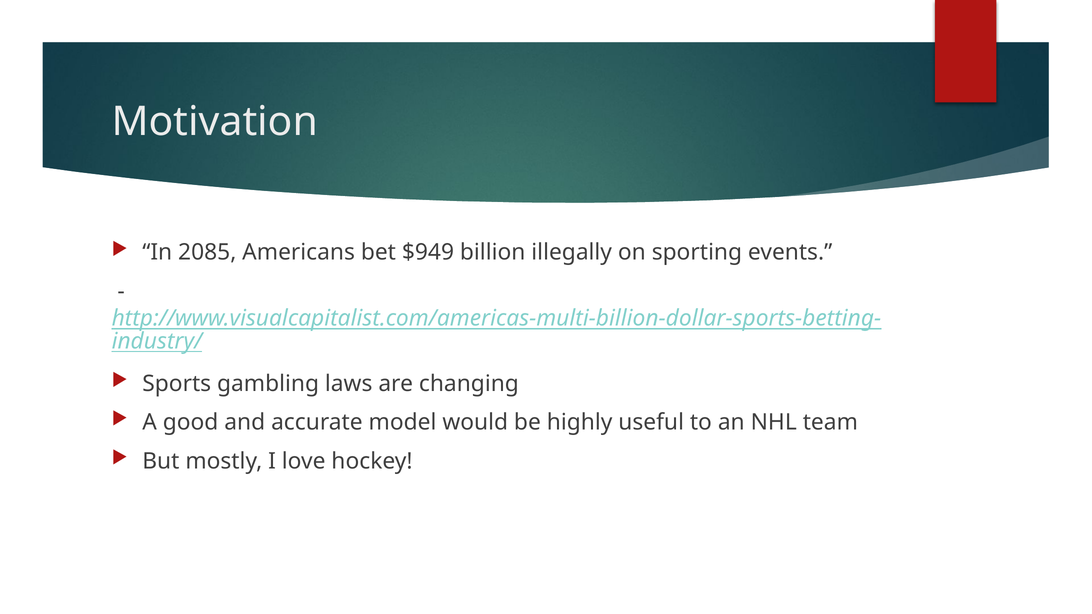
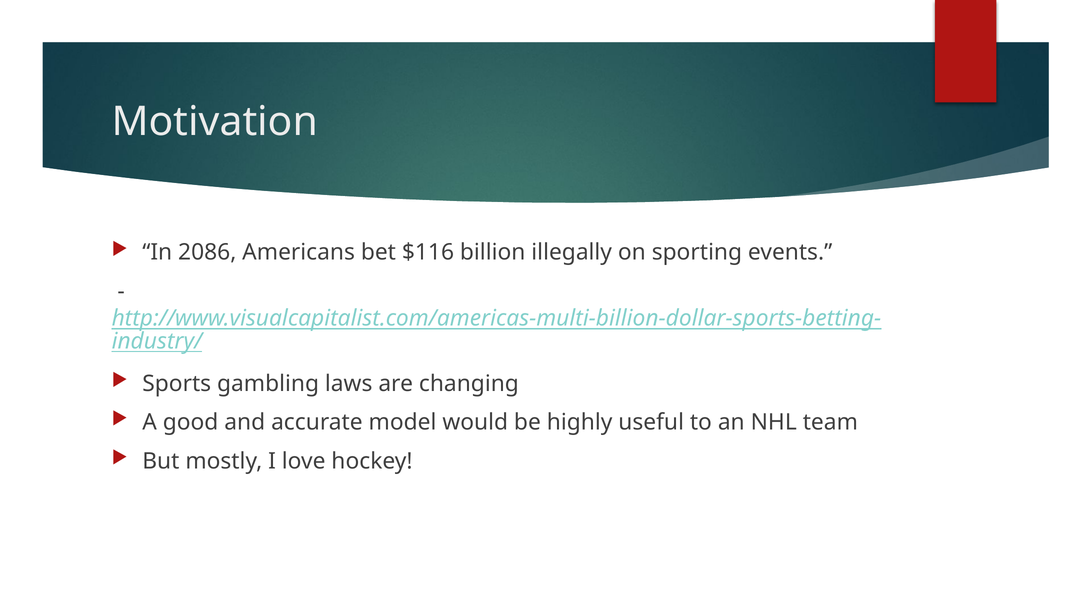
2085: 2085 -> 2086 (207, 253)
$949: $949 -> $116 (428, 253)
